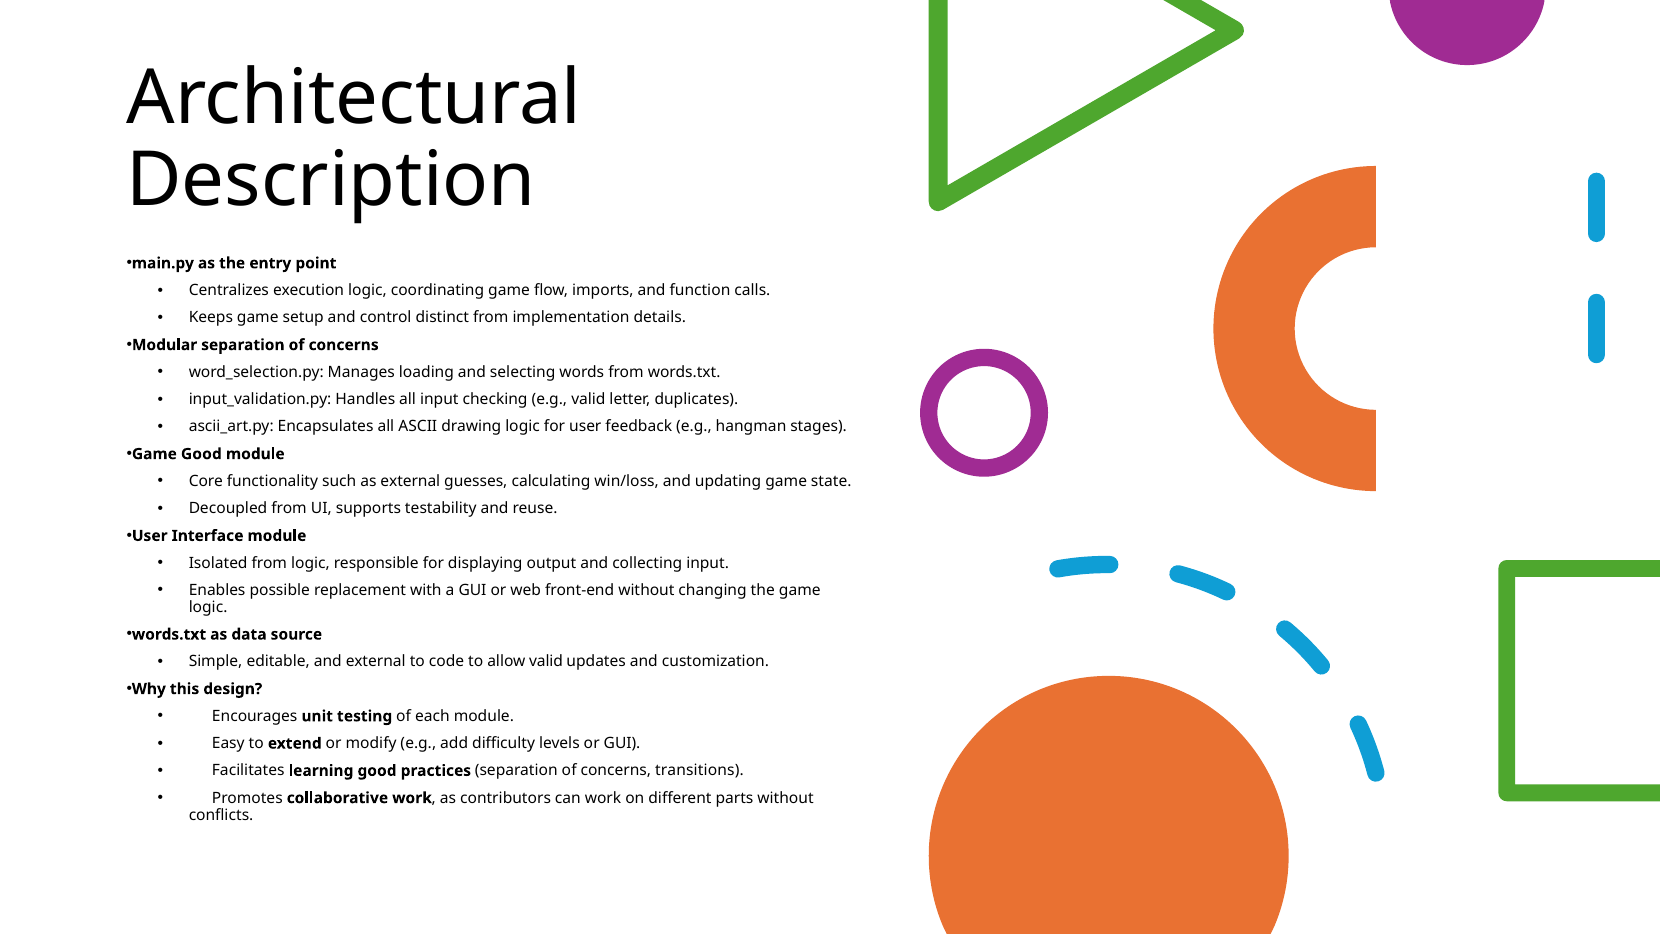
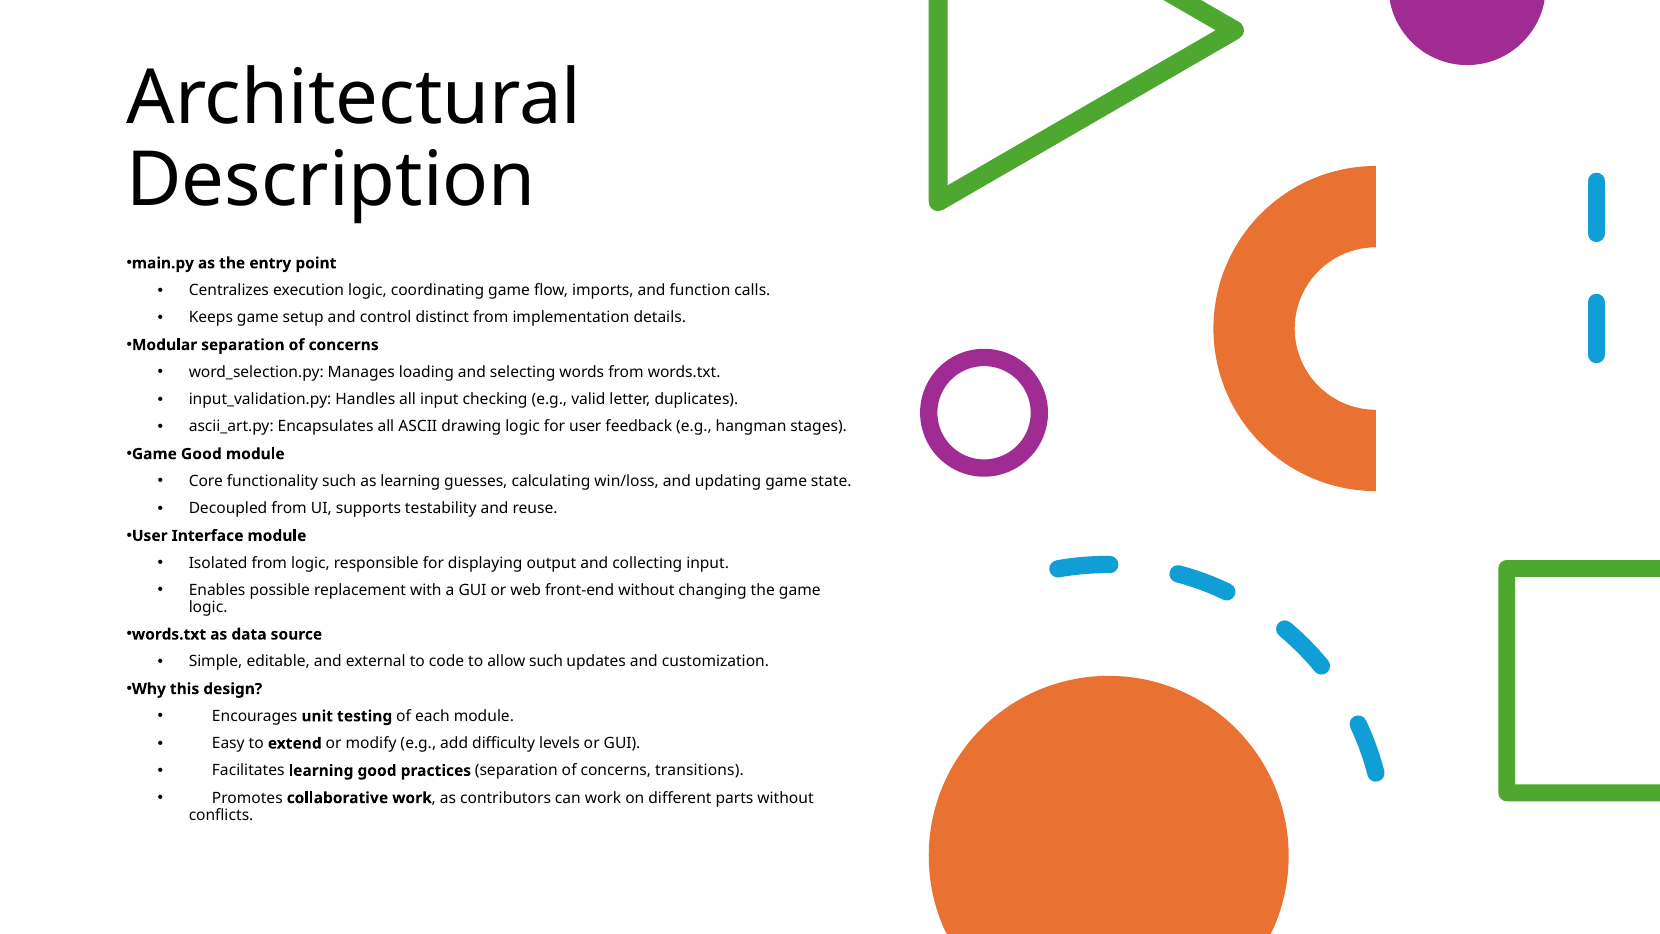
as external: external -> learning (410, 481)
allow valid: valid -> such (546, 662)
